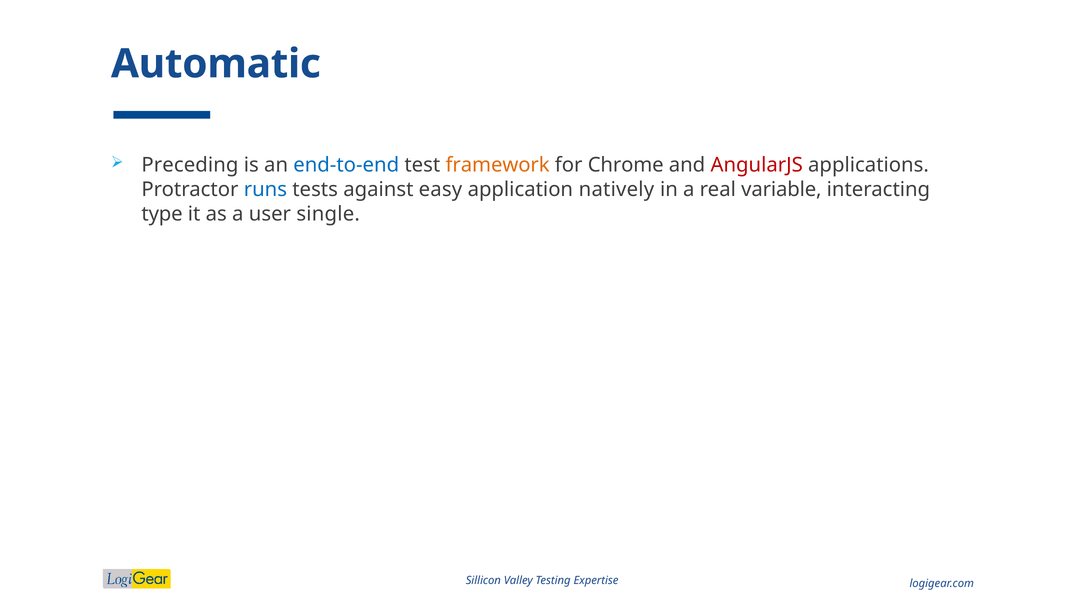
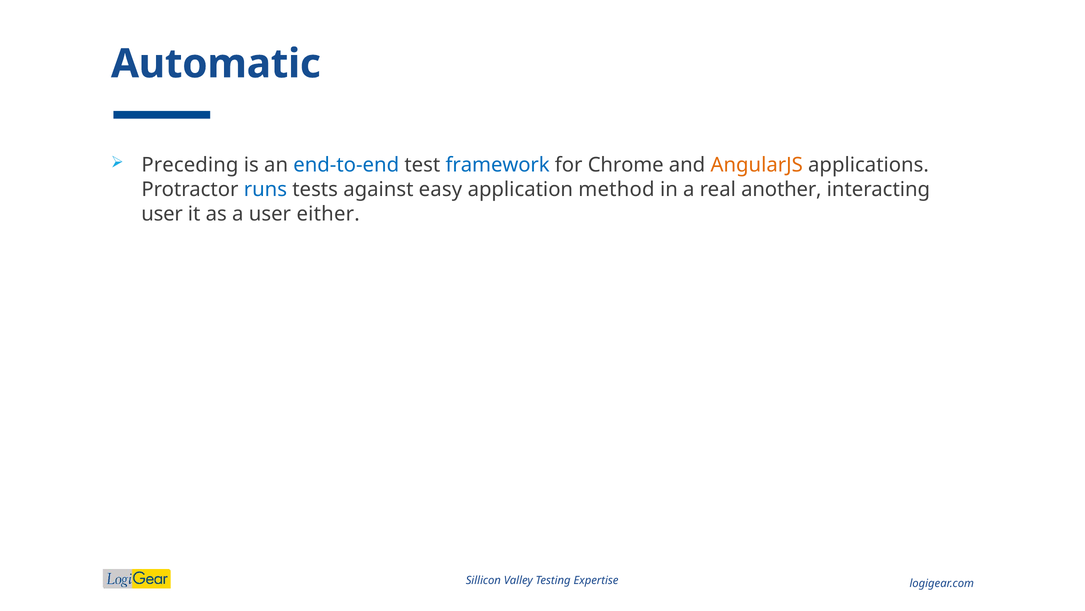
framework colour: orange -> blue (498, 165)
AngularJS colour: red -> orange (757, 165)
natively: natively -> method (616, 189)
variable: variable -> another (781, 189)
type: type -> user (162, 214)
single: single -> either (328, 214)
